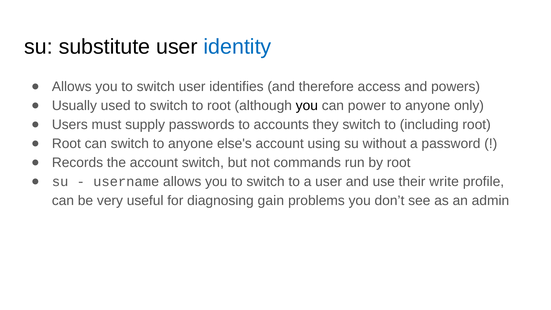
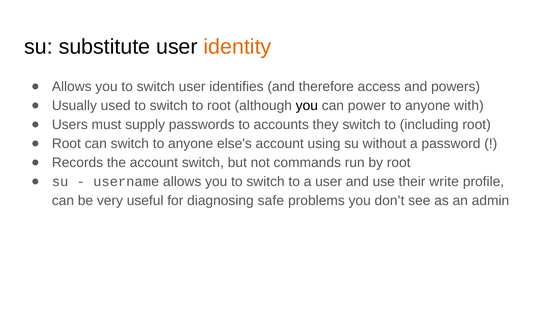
identity colour: blue -> orange (237, 47)
only: only -> with (469, 106)
gain: gain -> safe (271, 201)
